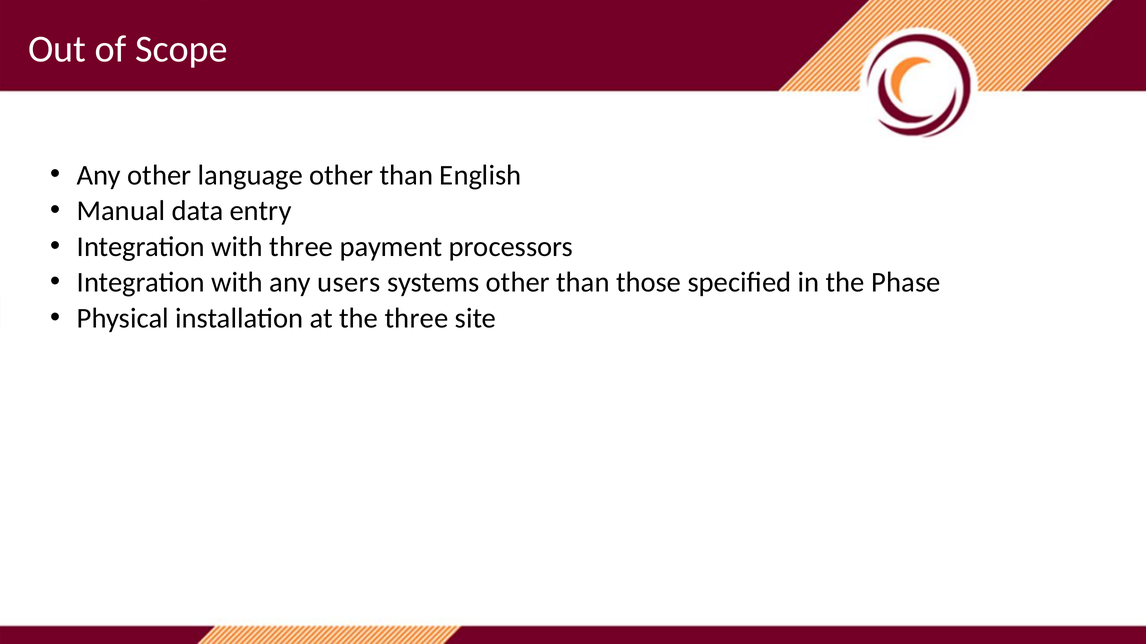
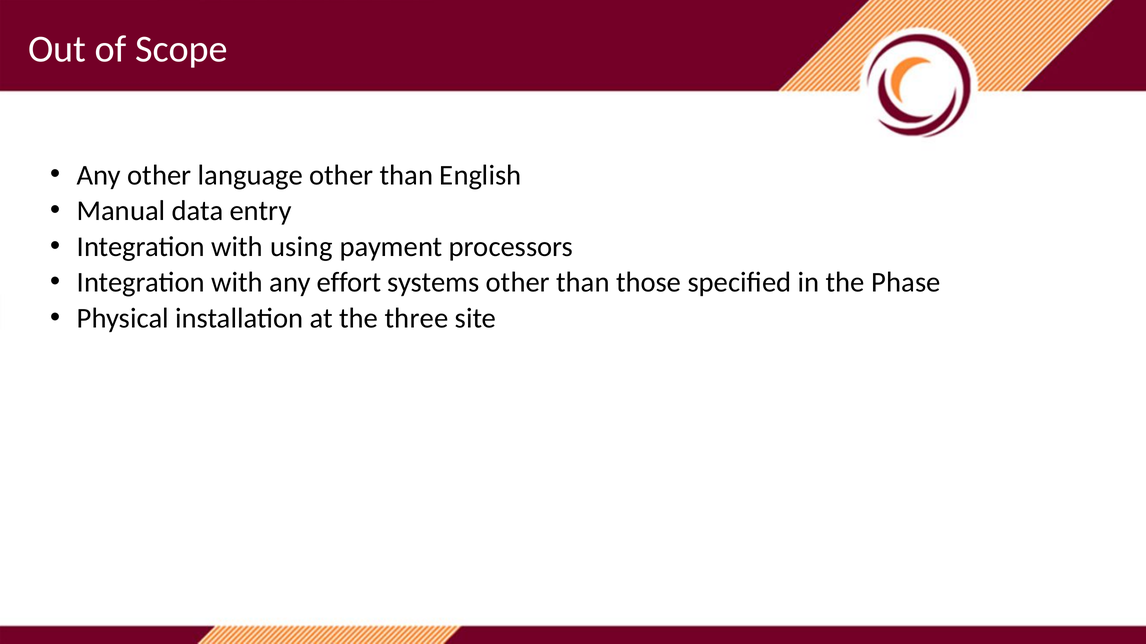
with three: three -> using (301, 247)
users: users -> effort (349, 283)
